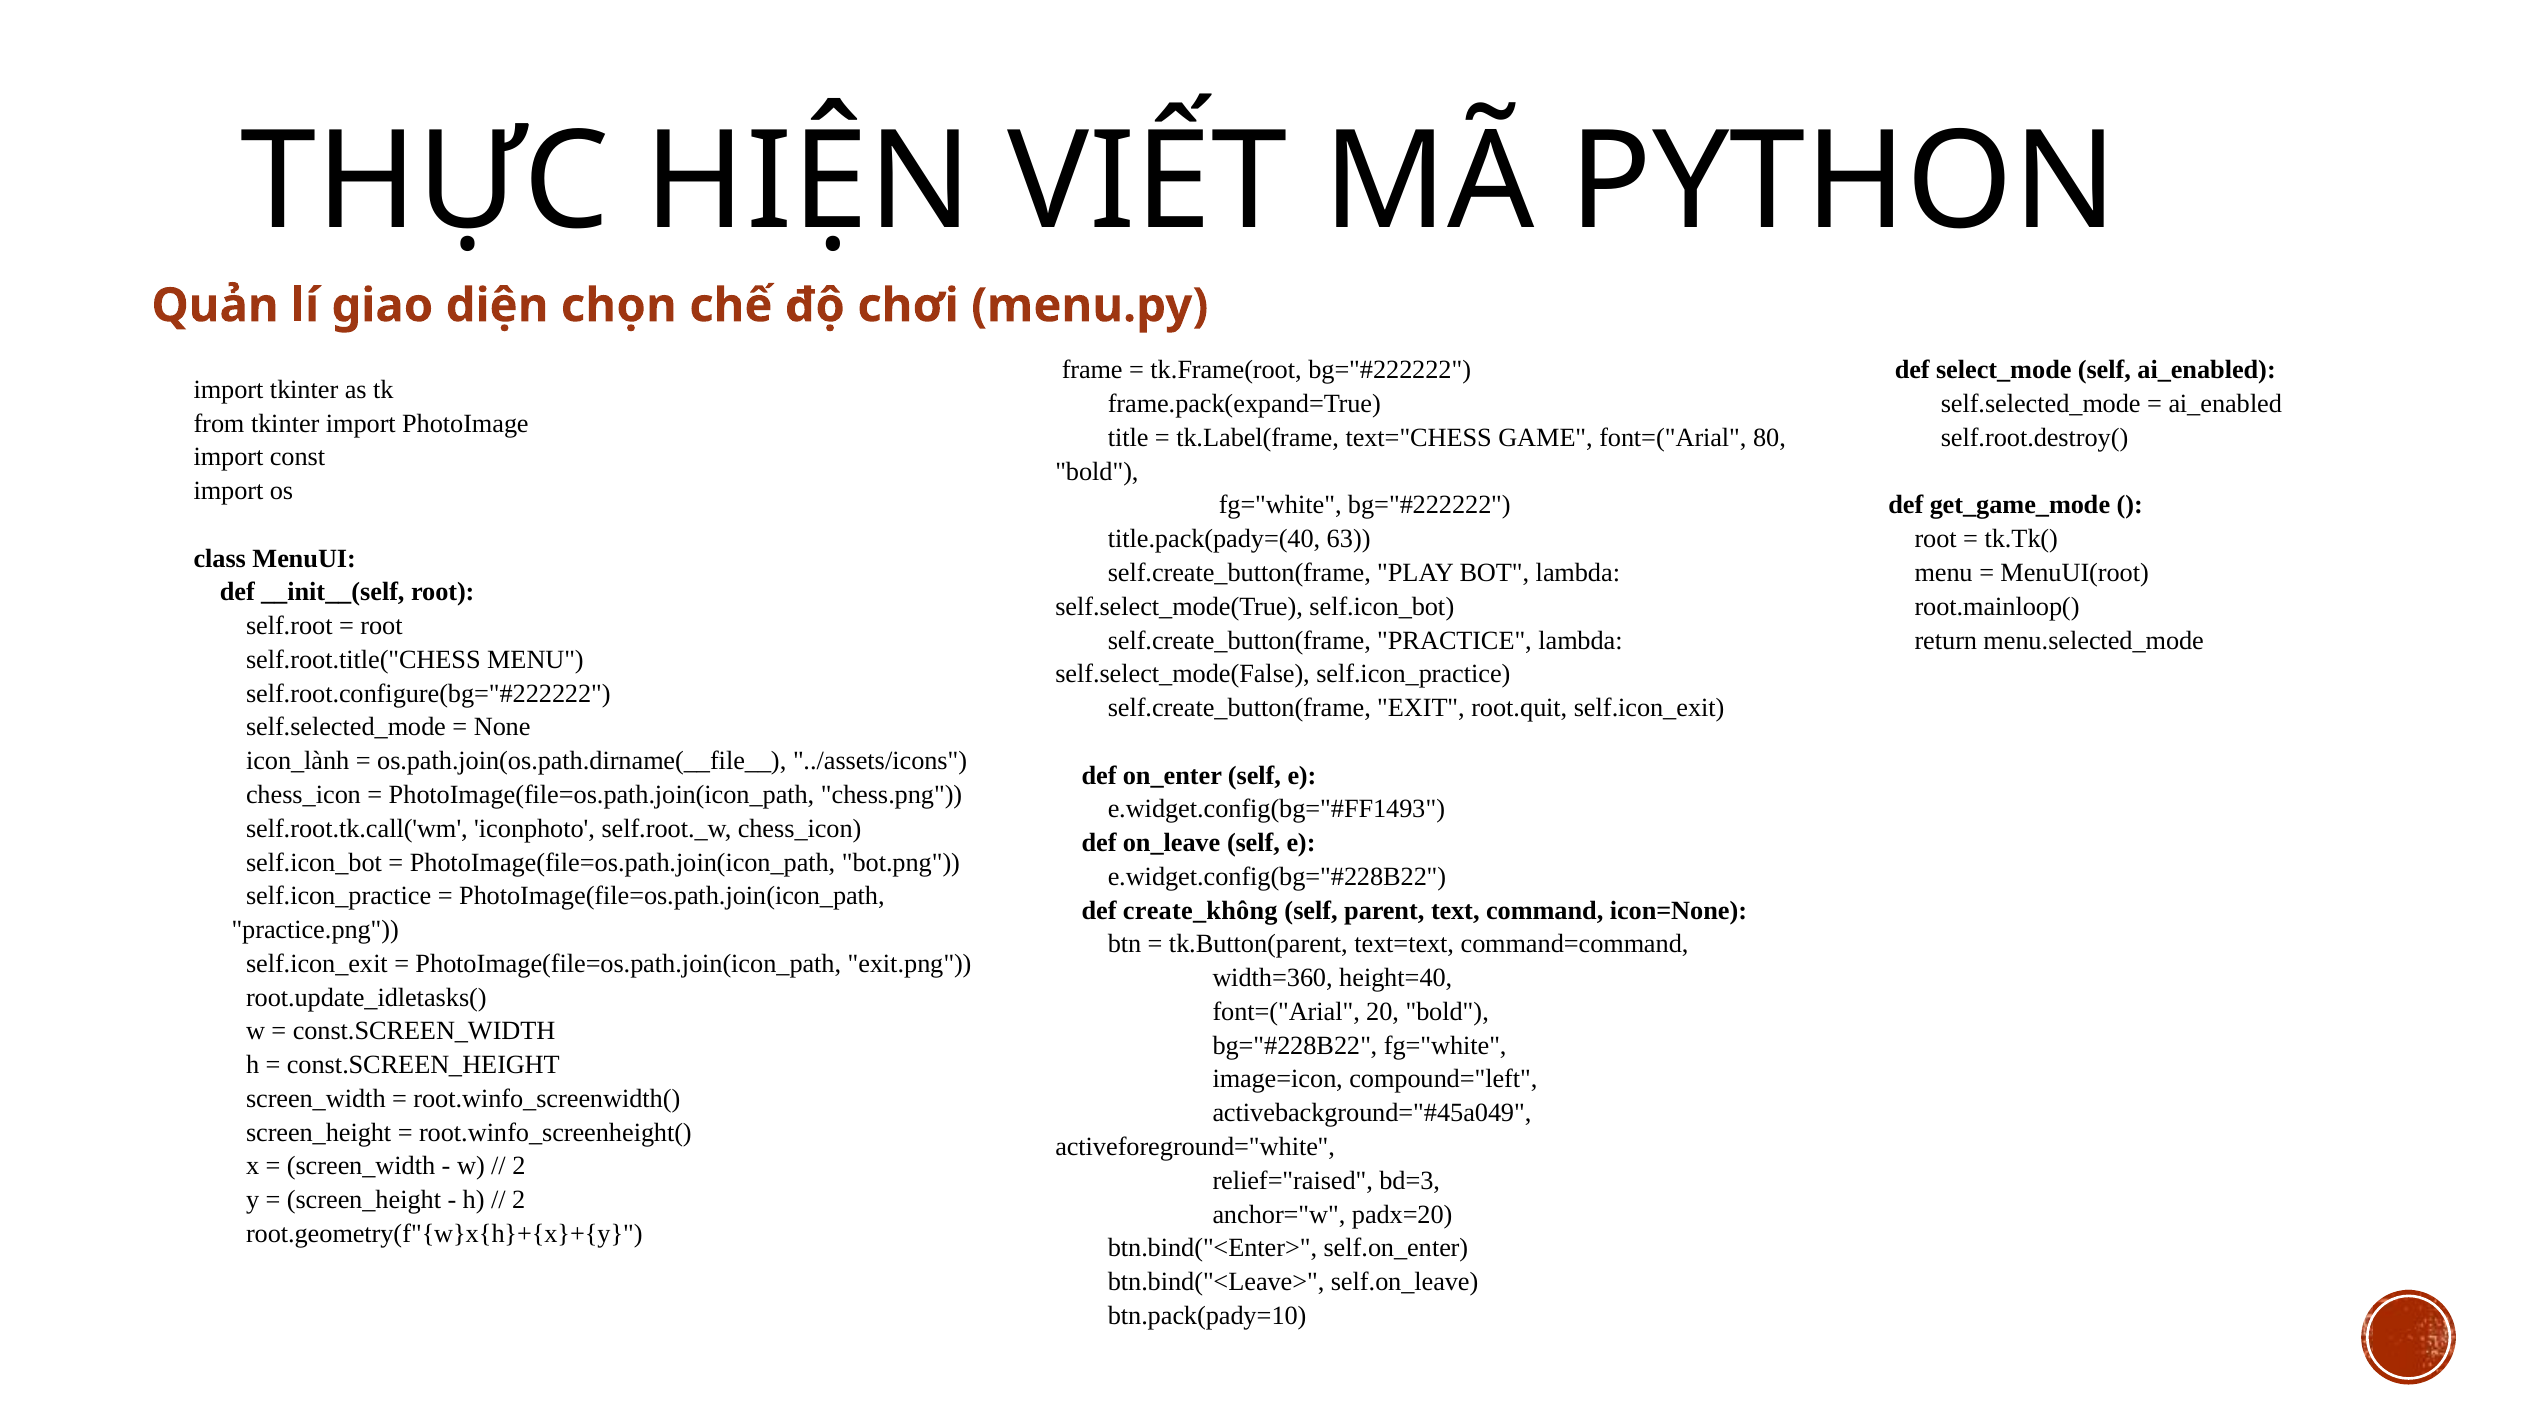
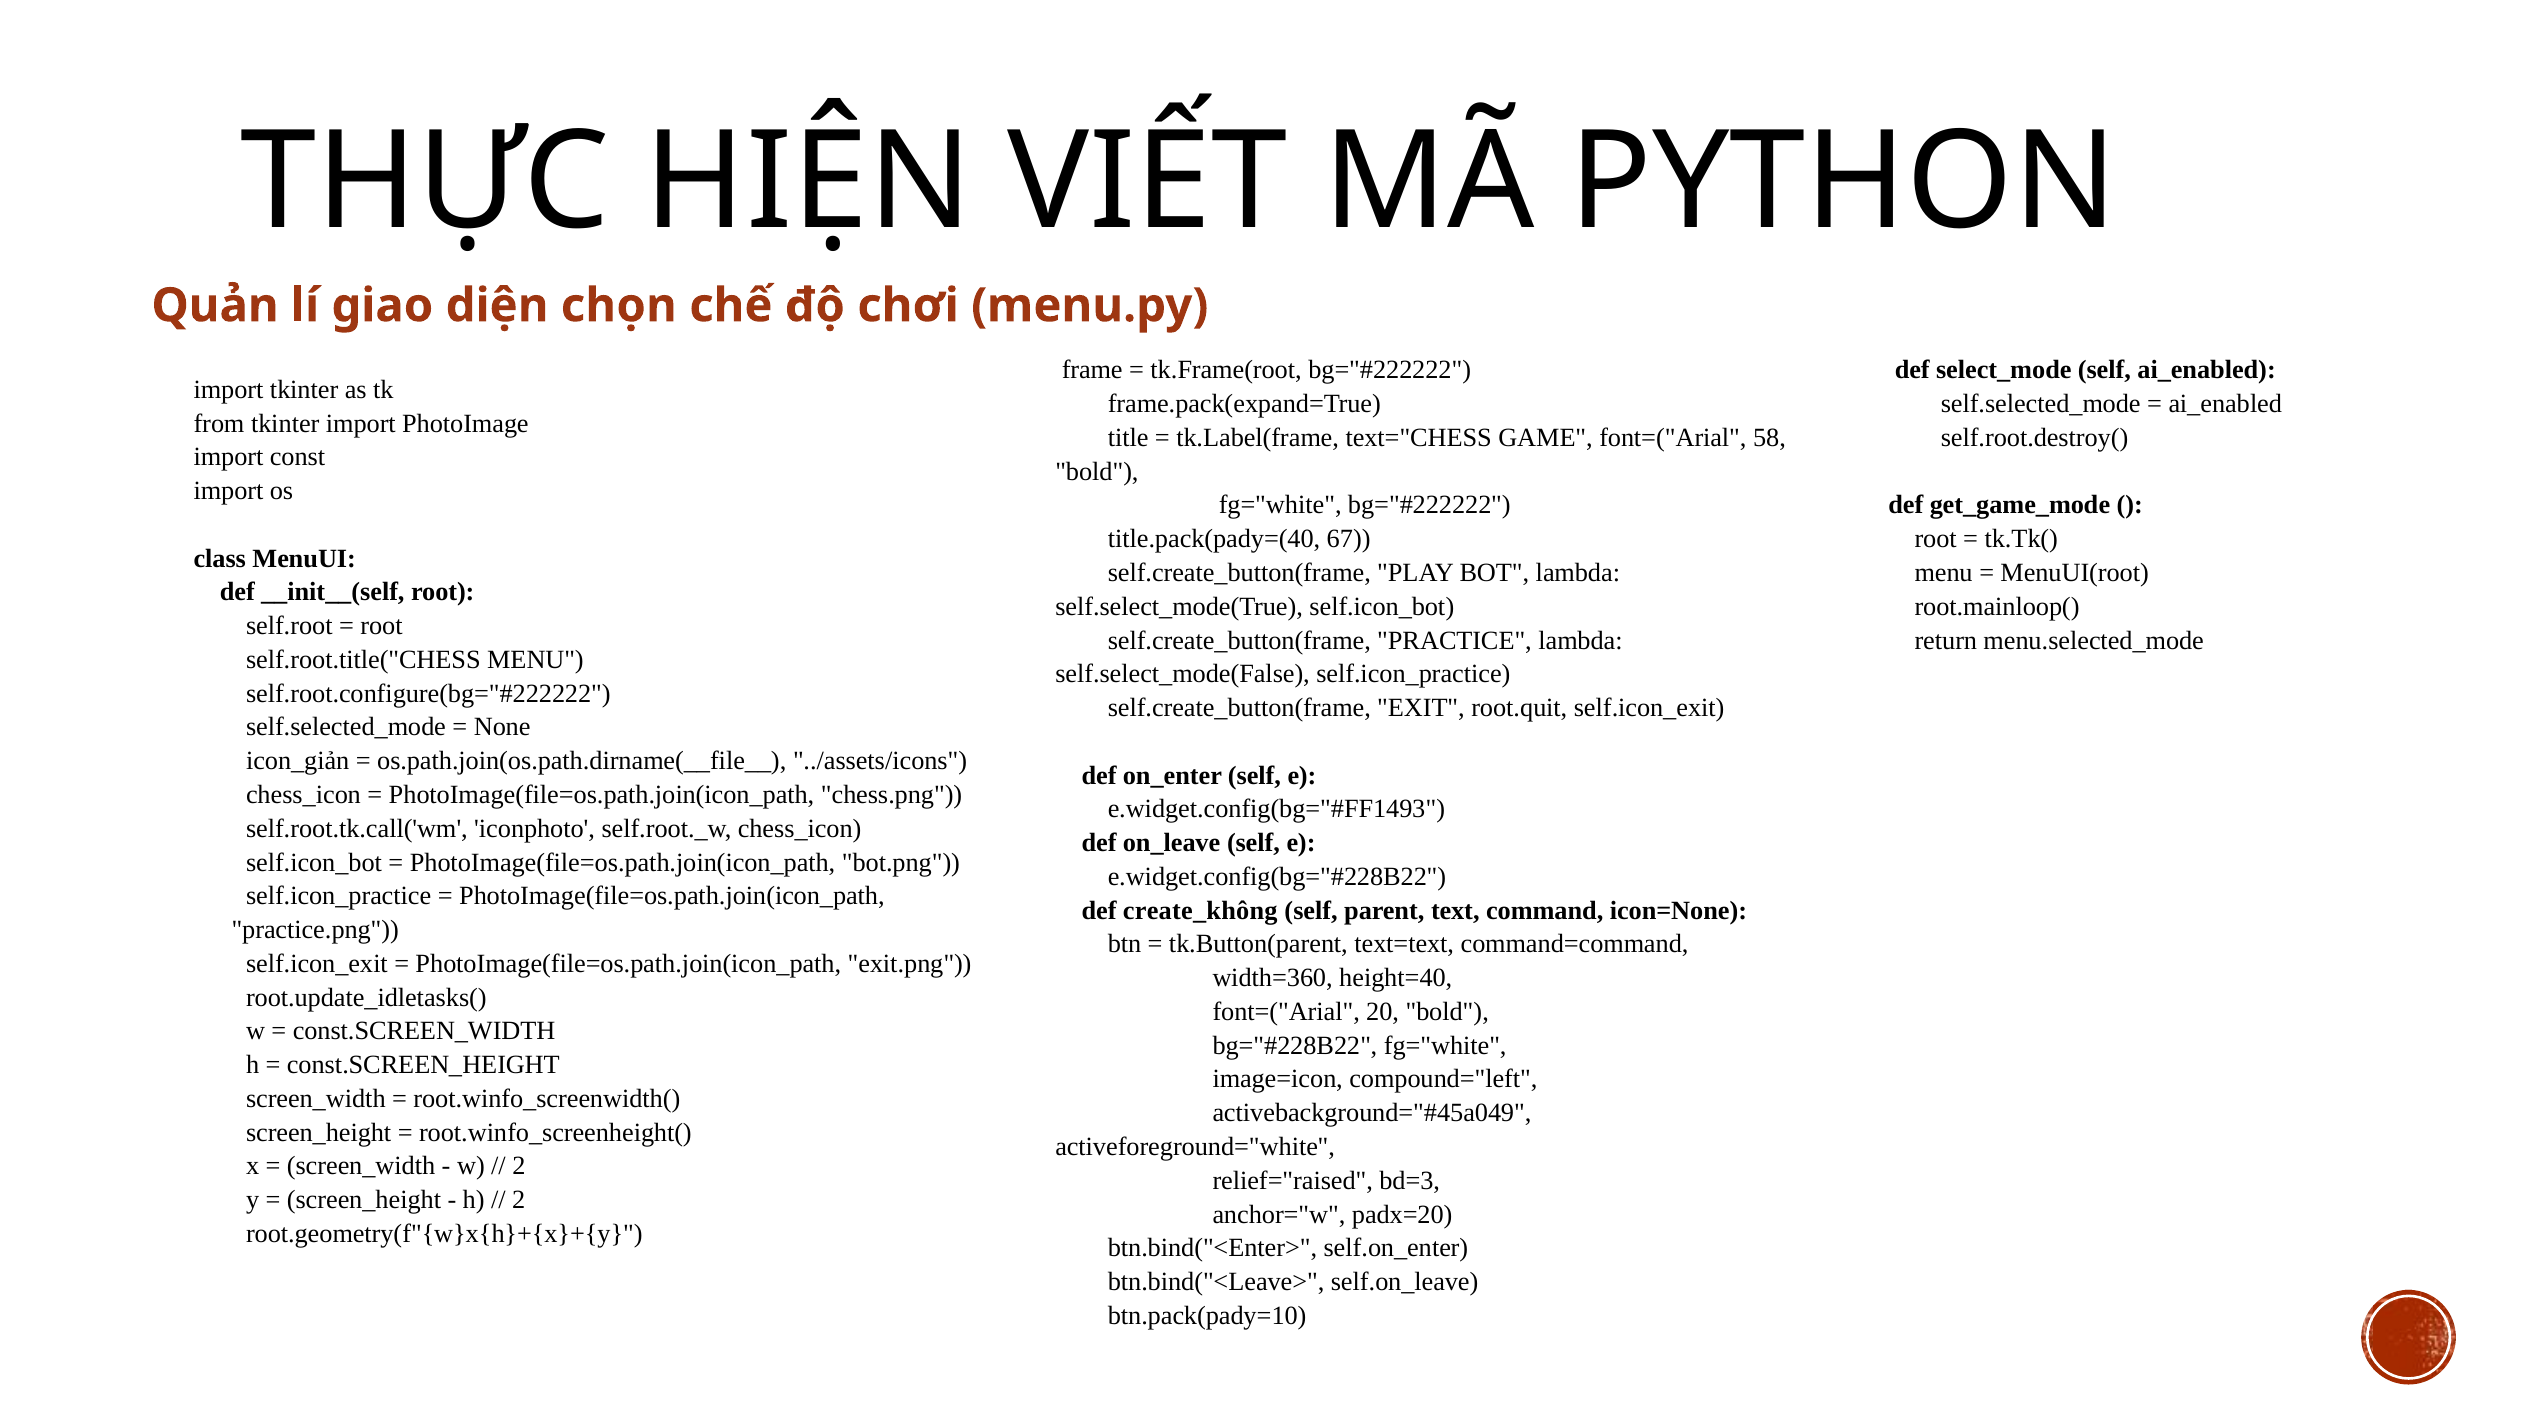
80: 80 -> 58 (1770, 438)
63: 63 -> 67 (1349, 539)
icon_lành: icon_lành -> icon_giản (298, 761)
